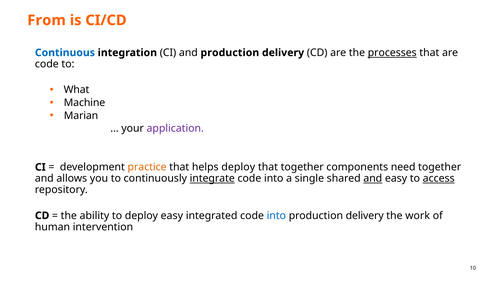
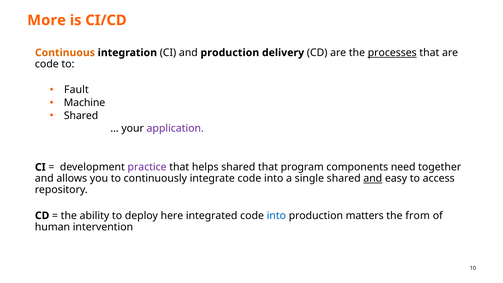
From: From -> More (47, 20)
Continuous colour: blue -> orange (65, 53)
What: What -> Fault (76, 90)
Marian: Marian -> Shared (81, 116)
practice colour: orange -> purple (147, 167)
helps deploy: deploy -> shared (238, 167)
that together: together -> program (302, 167)
integrate underline: present -> none (212, 178)
access underline: present -> none (439, 178)
deploy easy: easy -> here (172, 216)
delivery: delivery -> matters (365, 216)
work: work -> from (418, 216)
